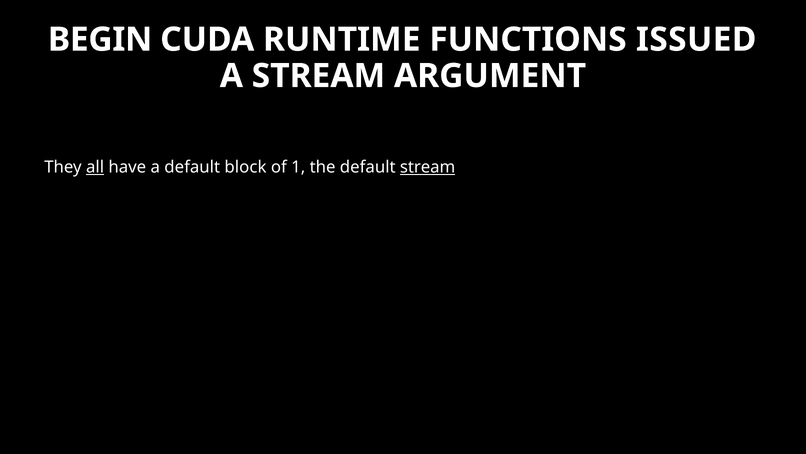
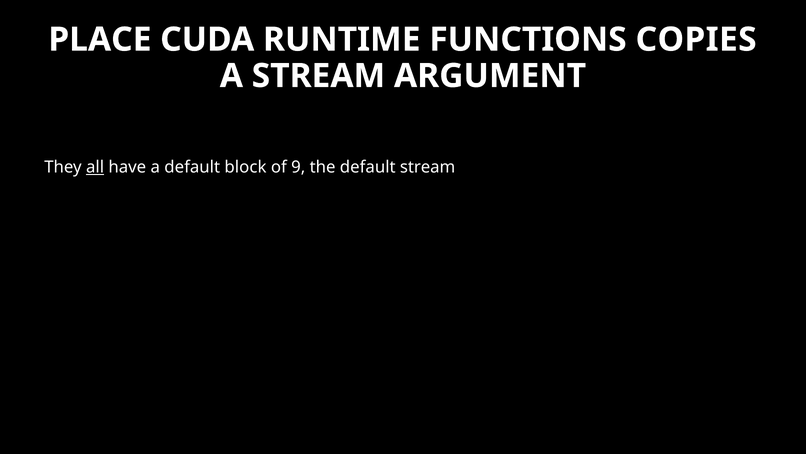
BEGIN: BEGIN -> PLACE (100, 40)
ISSUED: ISSUED -> COPIES (696, 40)
1: 1 -> 9 (298, 167)
stream underline: present -> none (428, 167)
